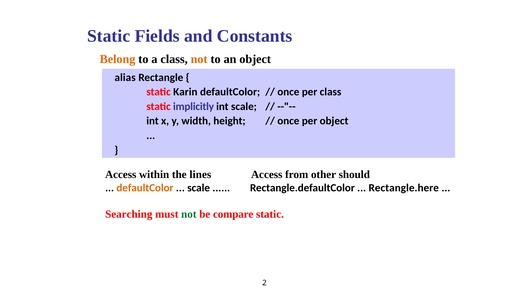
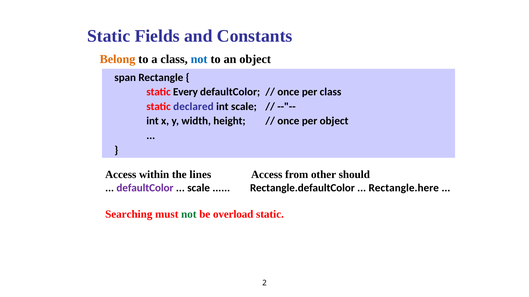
not colour: orange -> blue (199, 59)
alias: alias -> span (125, 78)
Karin: Karin -> Every (185, 92)
implicitly: implicitly -> declared (193, 107)
defaultColor colour: orange -> purple (145, 188)
compare: compare -> overload (233, 215)
